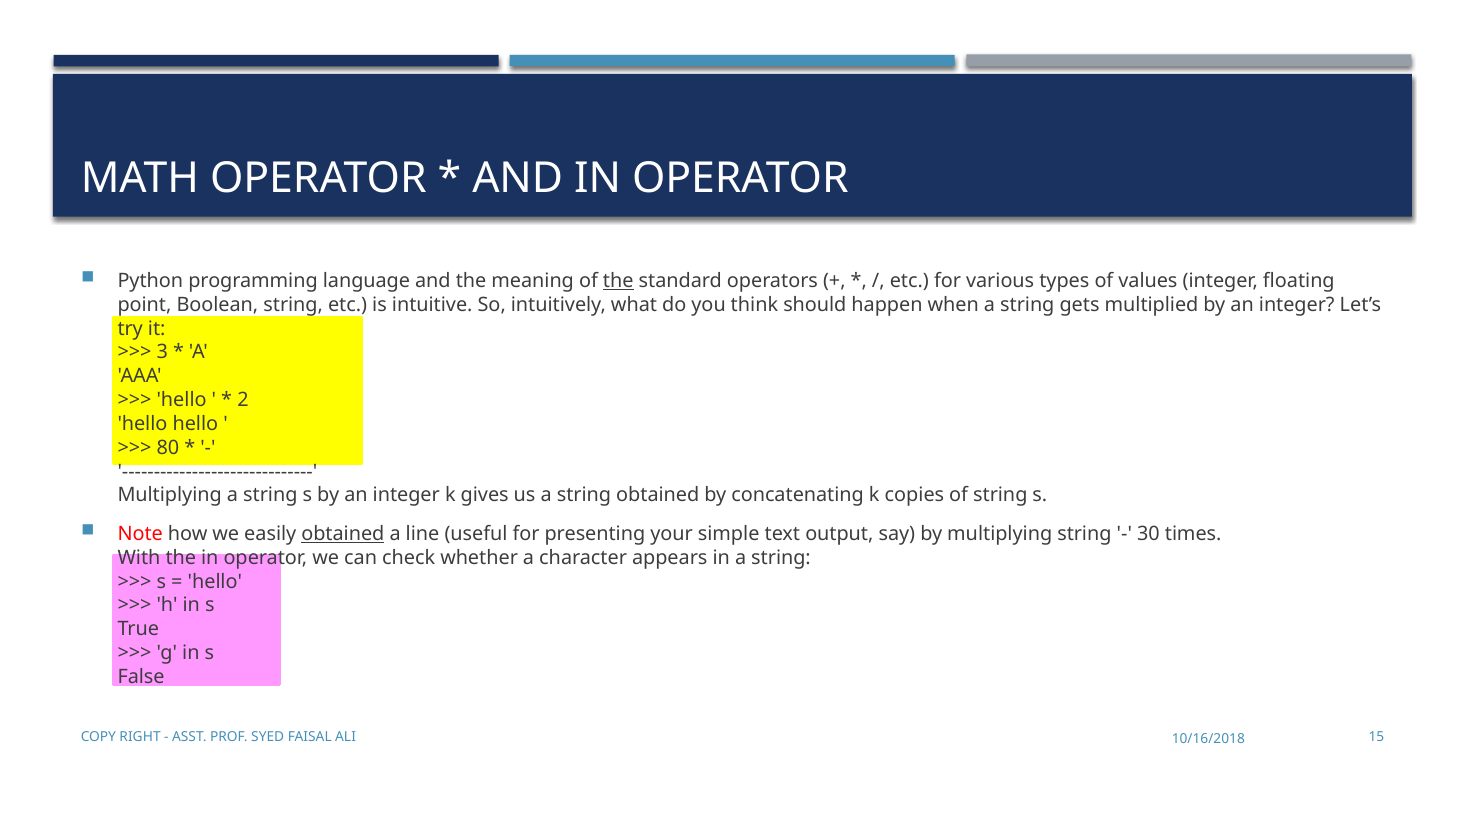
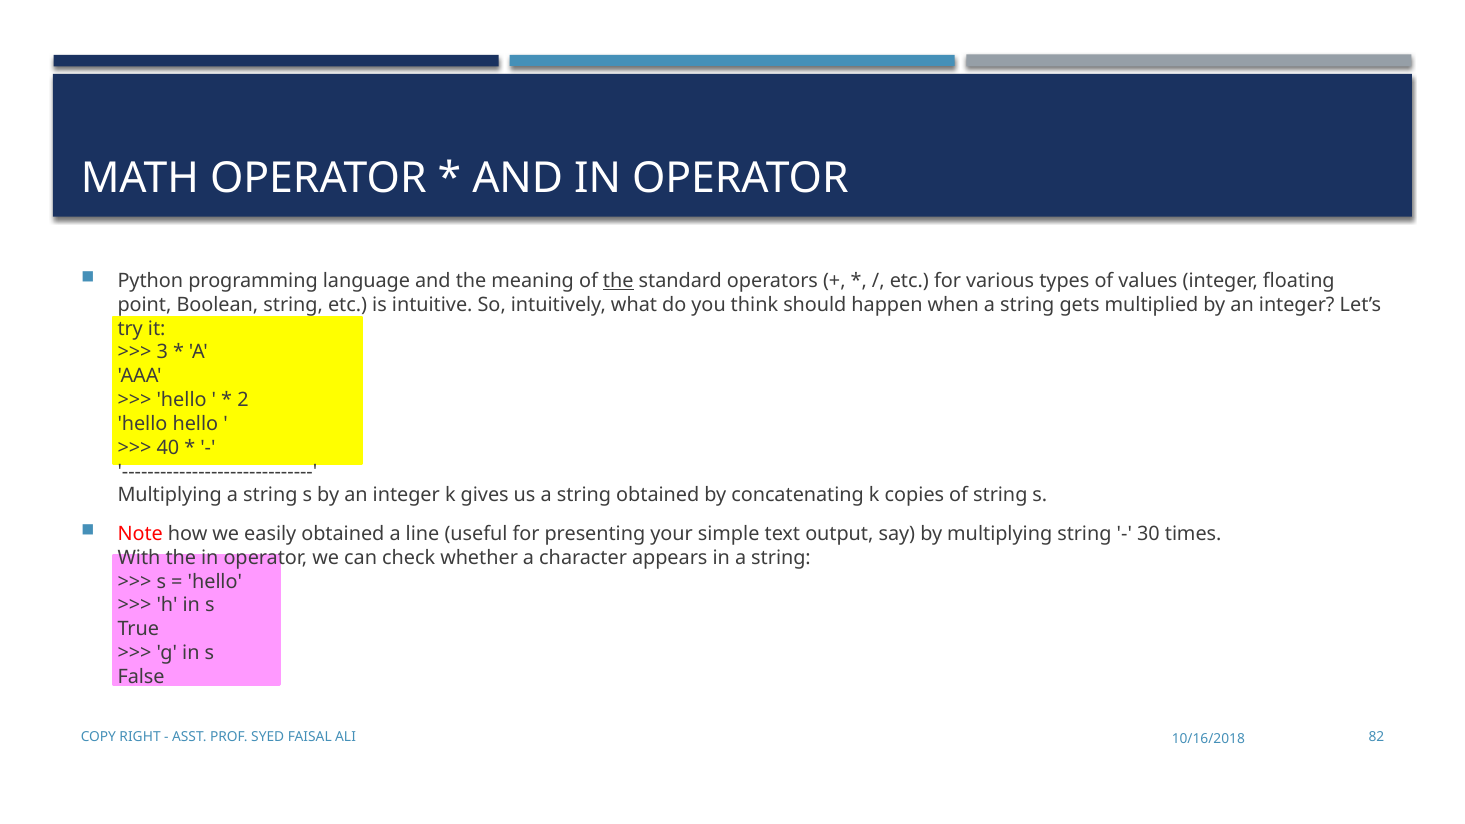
80: 80 -> 40 (168, 448)
obtained underline: present -> none (343, 534)
15: 15 -> 82 (1376, 737)
